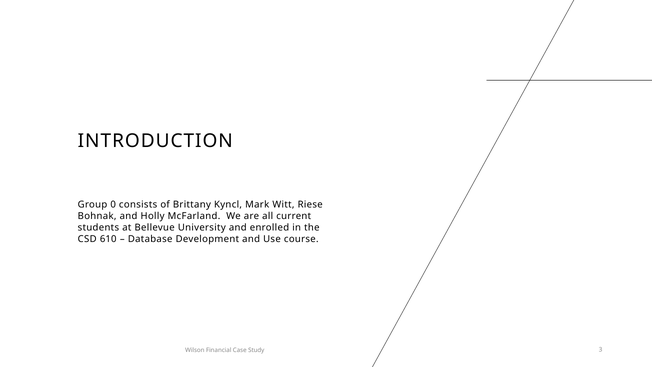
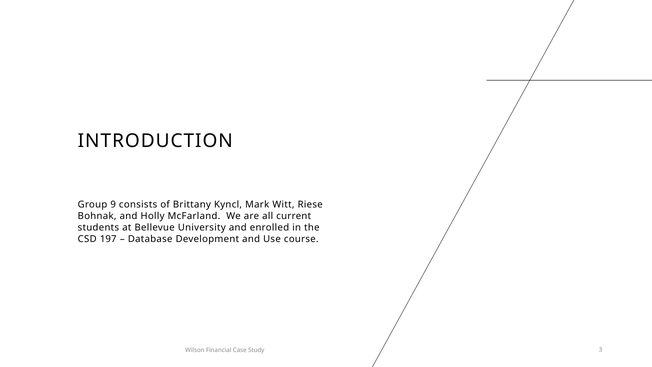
0: 0 -> 9 (113, 205)
610: 610 -> 197 (108, 239)
